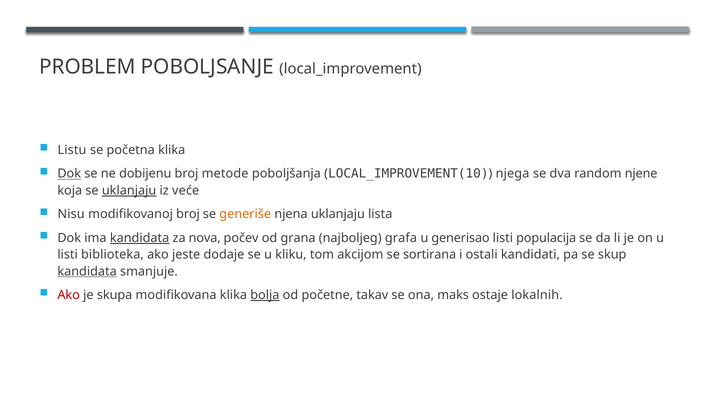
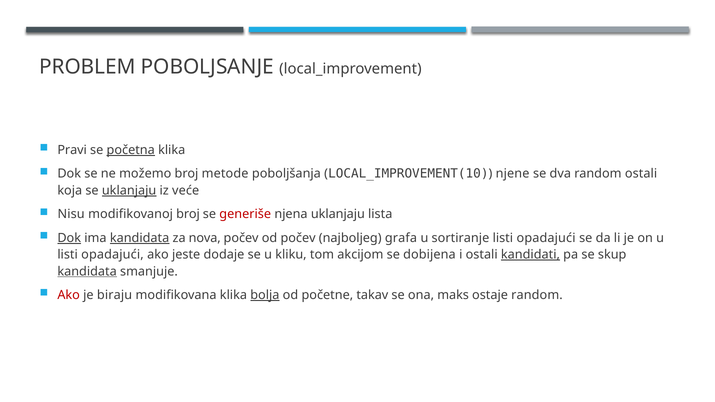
Listu: Listu -> Pravi (72, 150)
početna underline: none -> present (131, 150)
Dok underline: present -> none (69, 174)
dobijenu: dobijenu -> možemo (145, 174)
njega: njega -> njene (513, 174)
random njene: njene -> ostali (641, 174)
generiše colour: orange -> red (245, 214)
Dok underline: none -> present (69, 238)
od grana: grana -> počev (298, 238)
generisao: generisao -> sortiranje (460, 238)
populacija: populacija -> opadajući (546, 238)
biblioteka: biblioteka -> opadajući (112, 255)
sortirana: sortirana -> dobijena (429, 255)
kandidati underline: none -> present (530, 255)
skupa: skupa -> biraju (115, 295)
ostaje lokalnih: lokalnih -> random (537, 295)
